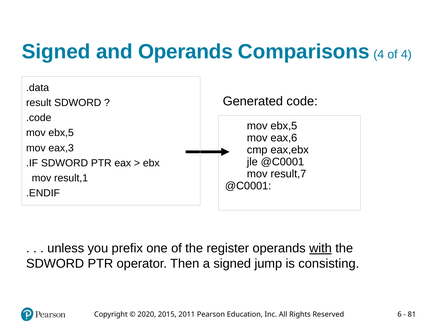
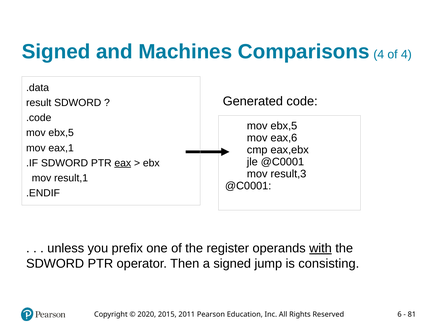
and Operands: Operands -> Machines (185, 52)
eax,3: eax,3 -> eax,1 (61, 148)
eax underline: none -> present (123, 163)
result,7: result,7 -> result,3 (288, 174)
